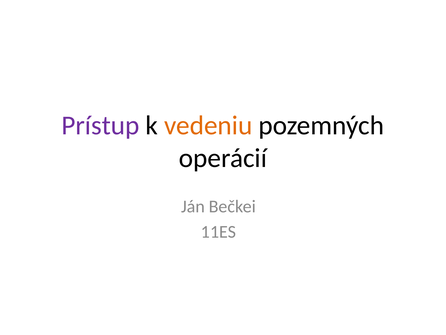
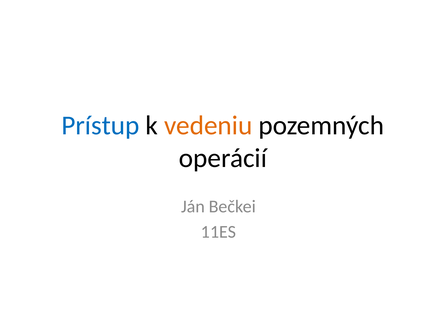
Prístup colour: purple -> blue (100, 125)
